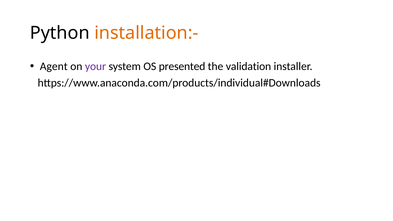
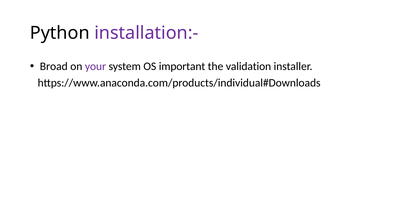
installation:- colour: orange -> purple (146, 33)
Agent: Agent -> Broad (54, 66)
presented: presented -> important (182, 66)
